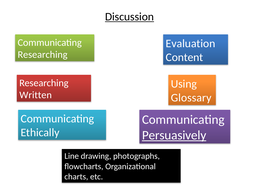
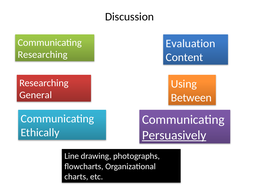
Discussion underline: present -> none (129, 17)
Written: Written -> General (36, 95)
Glossary: Glossary -> Between (191, 98)
